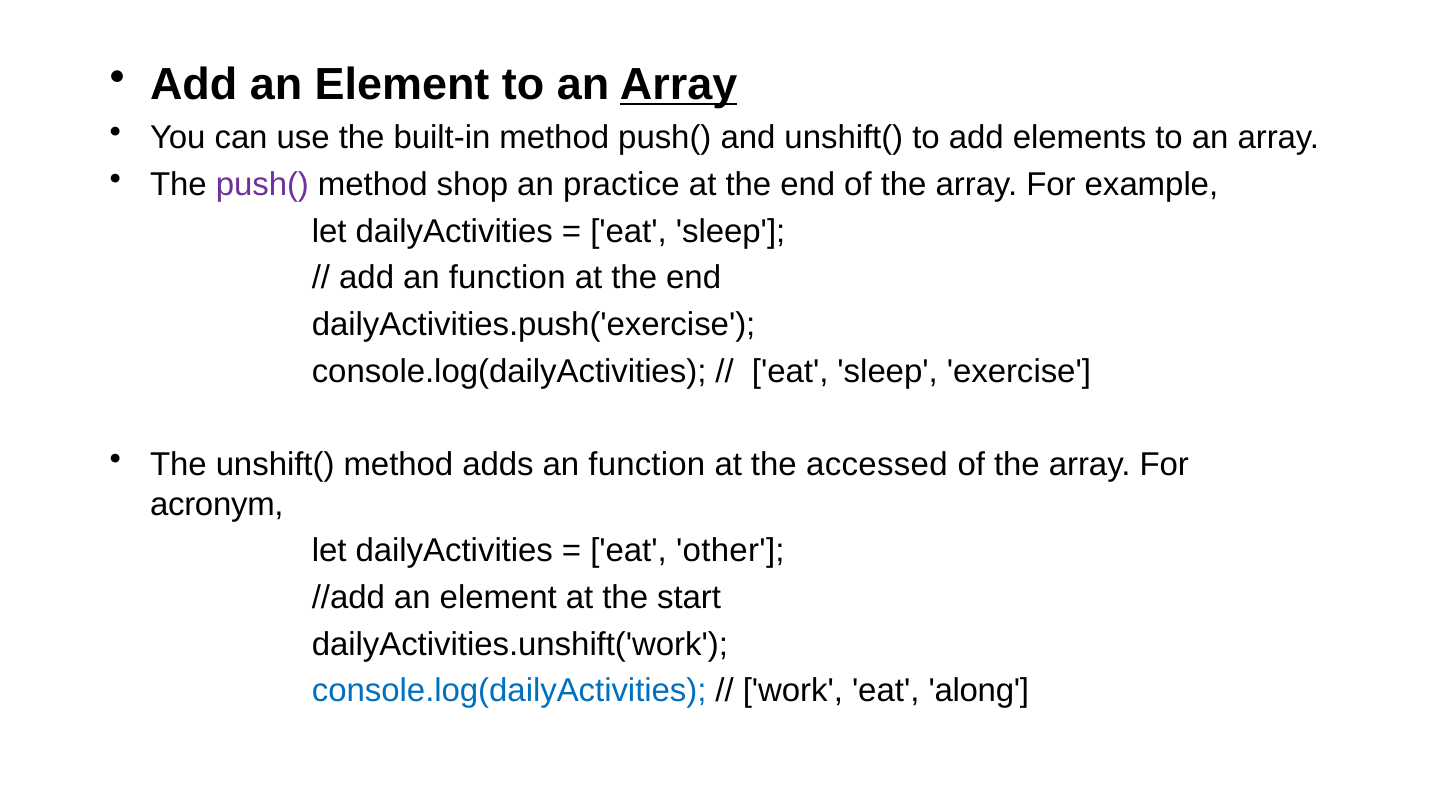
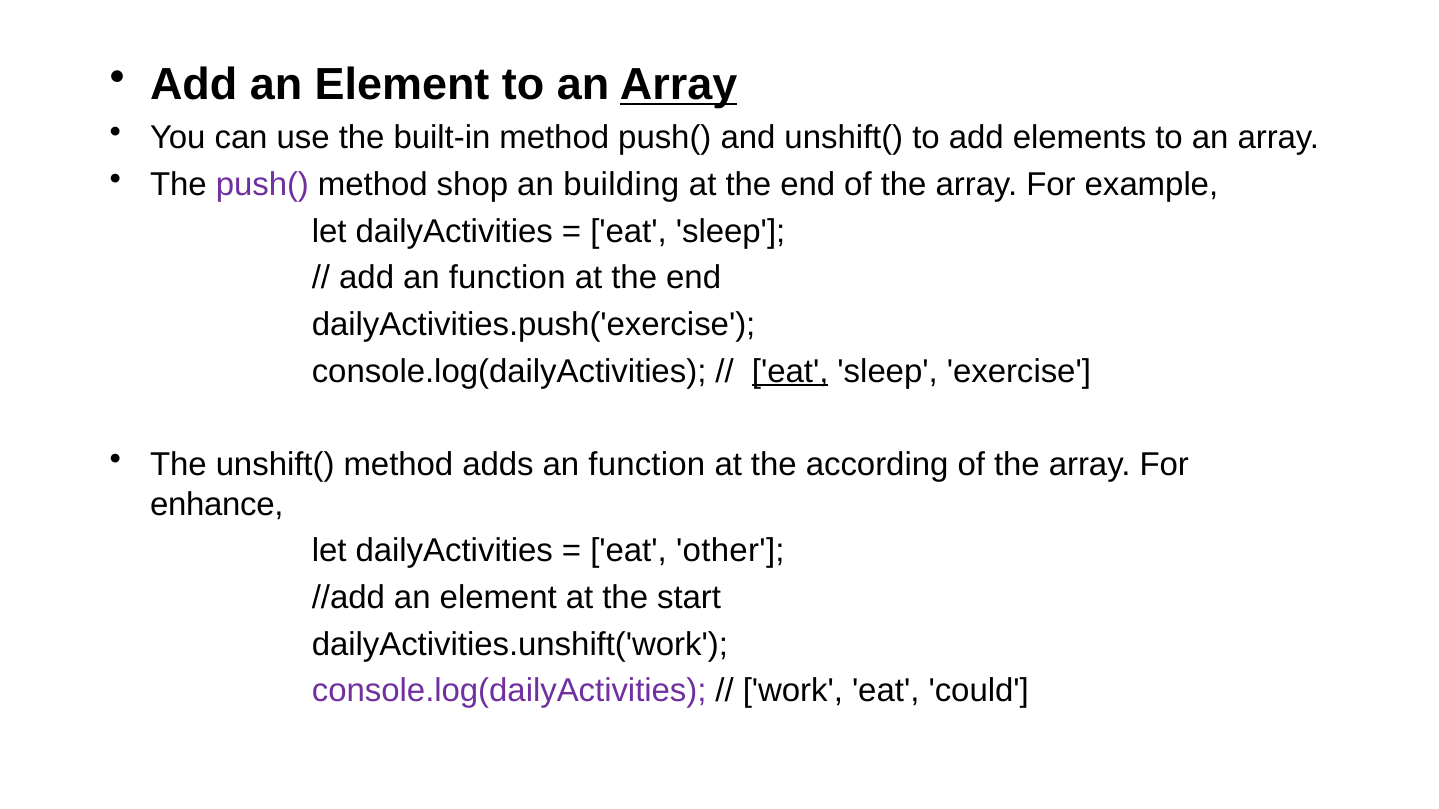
practice: practice -> building (621, 185)
eat underline: none -> present (790, 371)
accessed: accessed -> according (877, 465)
acronym: acronym -> enhance (217, 505)
console.log(dailyActivities colour: blue -> purple (509, 691)
along: along -> could (979, 691)
